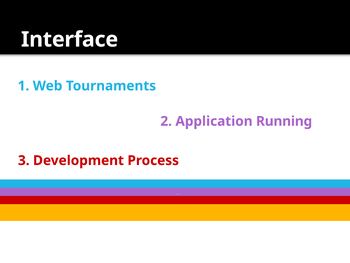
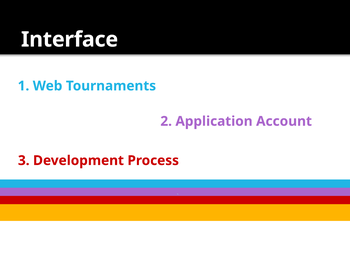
Running: Running -> Account (284, 121)
